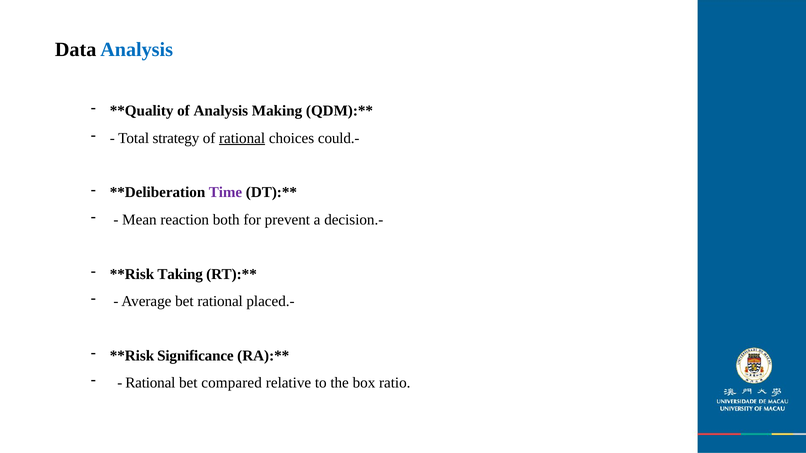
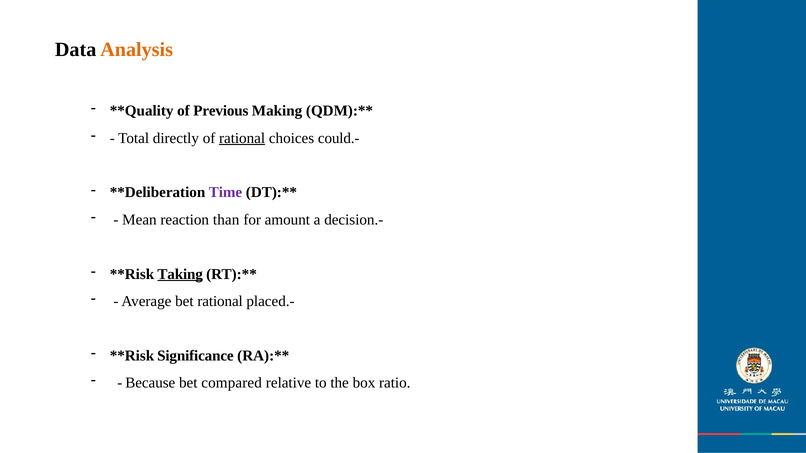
Analysis colour: blue -> orange (137, 50)
of Analysis: Analysis -> Previous (221, 111)
strategy: strategy -> directly (176, 138)
both: both -> than (226, 220)
prevent: prevent -> amount (287, 220)
Taking underline: none -> present (180, 274)
Rational: Rational -> Because (150, 383)
